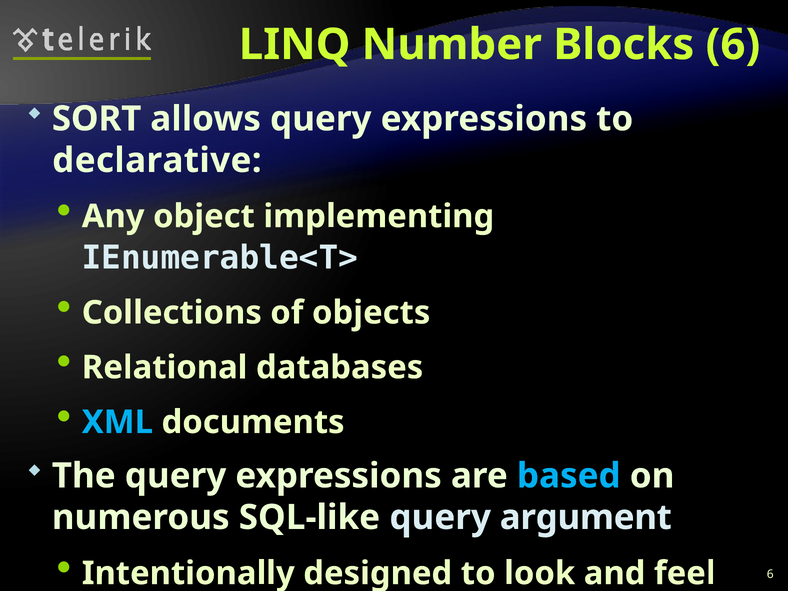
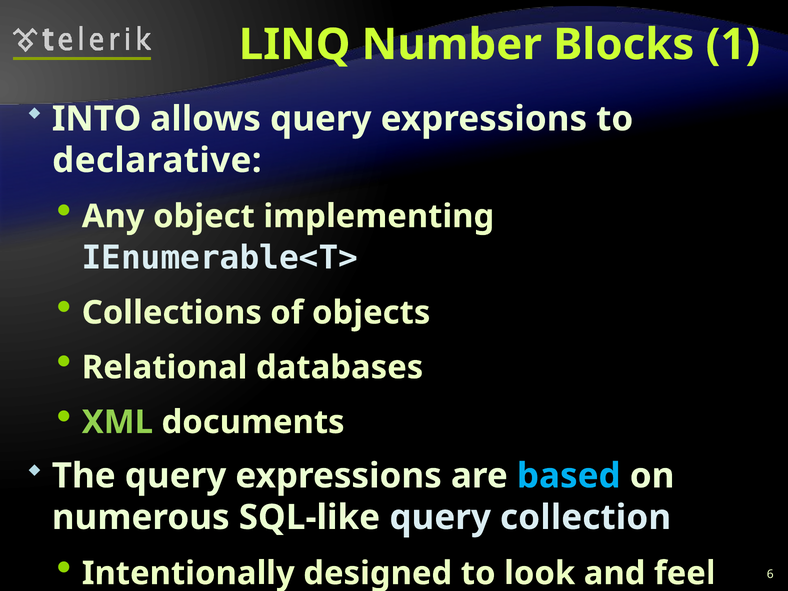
Blocks 6: 6 -> 1 (733, 45)
SORT: SORT -> INTO (97, 119)
XML colour: light blue -> light green (117, 422)
argument: argument -> collection (586, 517)
